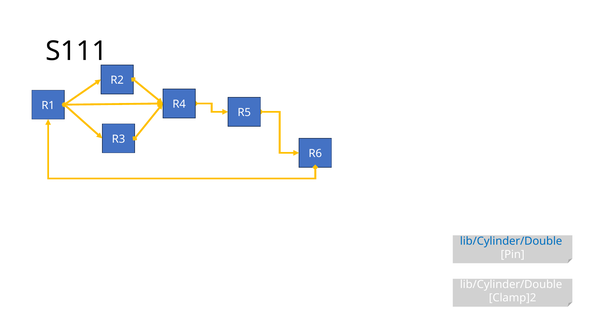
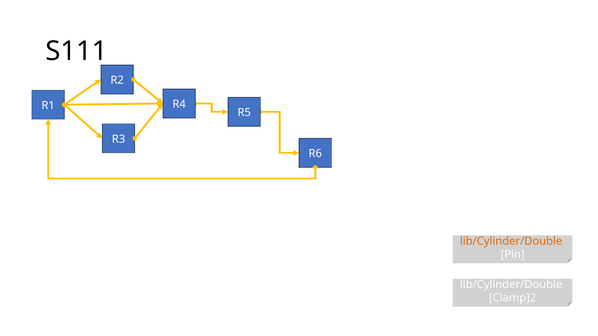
lib/Cylinder/Double colour: blue -> orange (511, 241)
